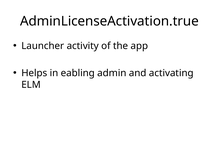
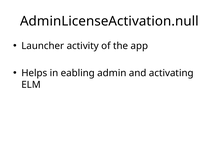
AdminLicenseActivation.true: AdminLicenseActivation.true -> AdminLicenseActivation.null (109, 21)
